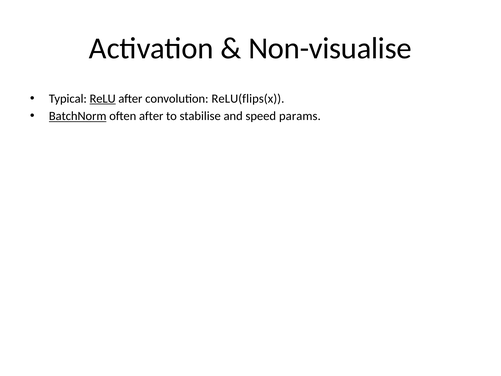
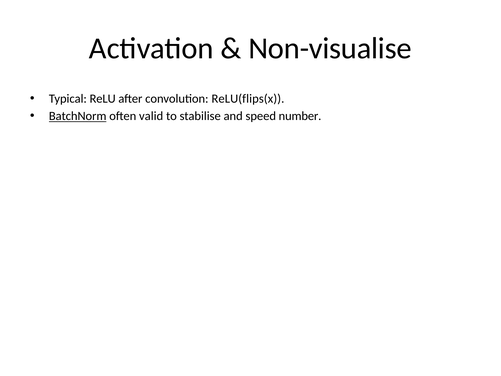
ReLU underline: present -> none (103, 99)
often after: after -> valid (151, 116)
params: params -> number (300, 116)
